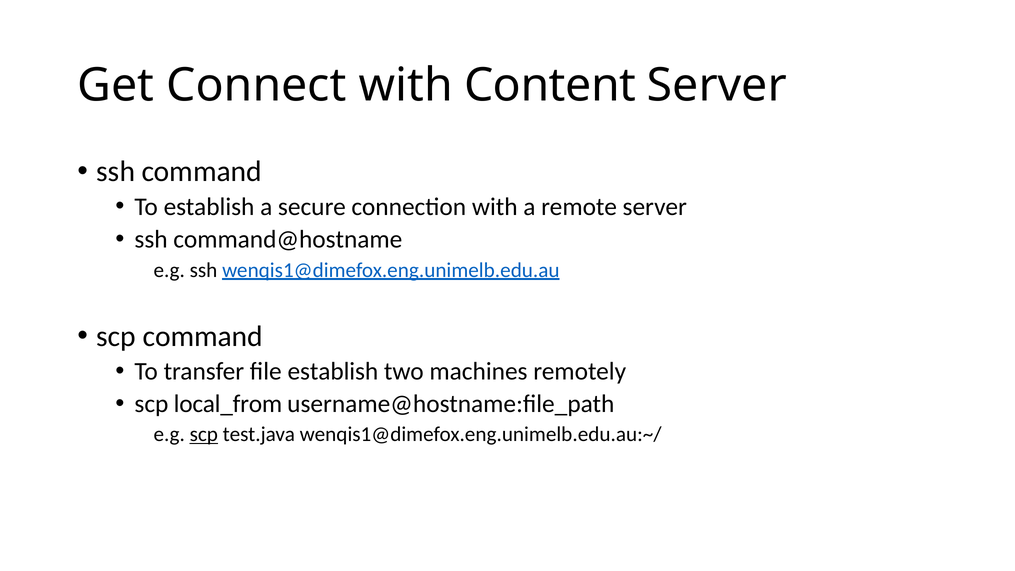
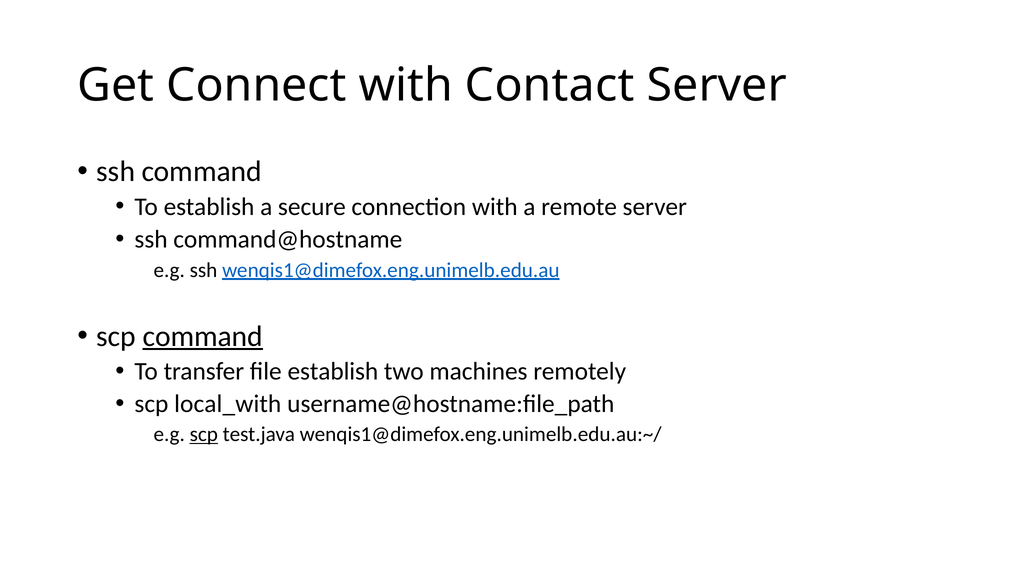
Content: Content -> Contact (550, 85)
command underline: none -> present (203, 336)
local_from: local_from -> local_with (228, 404)
